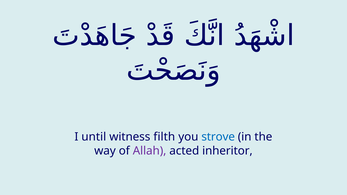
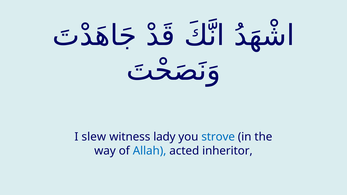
until: until -> slew (94, 137)
filth: filth -> lady (164, 137)
Allah colour: purple -> blue (150, 151)
